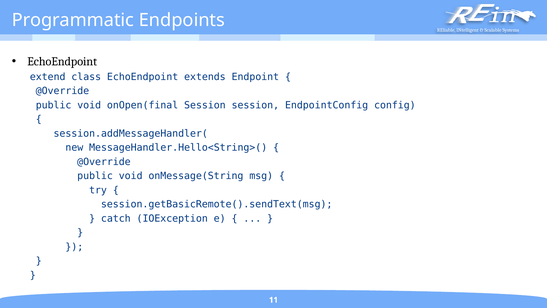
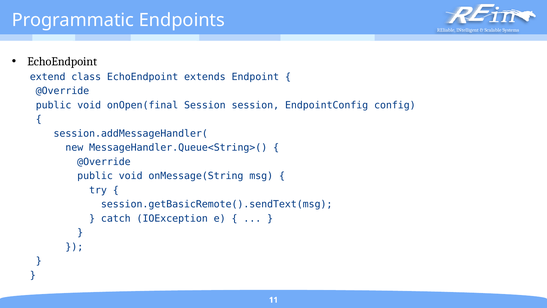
MessageHandler.Hello<String>(: MessageHandler.Hello<String>( -> MessageHandler.Queue<String>( (178, 148)
